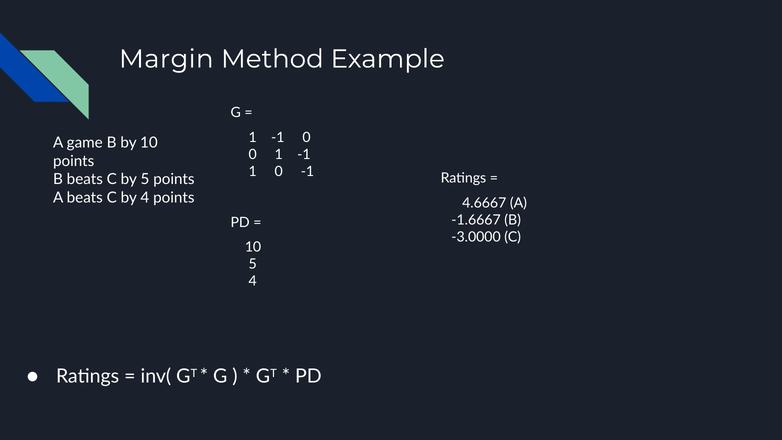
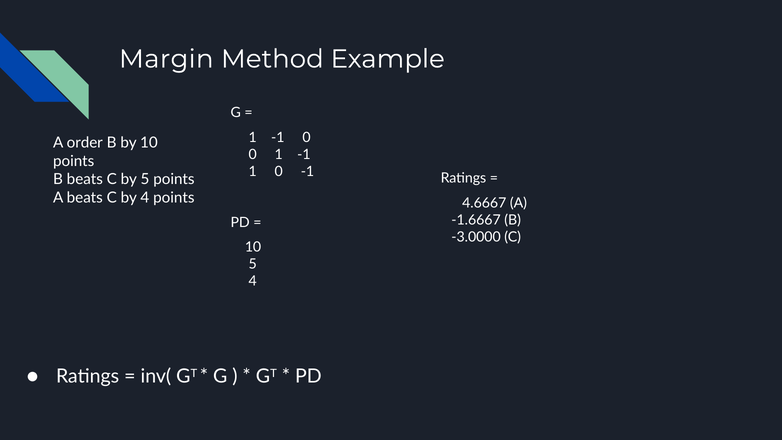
game: game -> order (85, 143)
